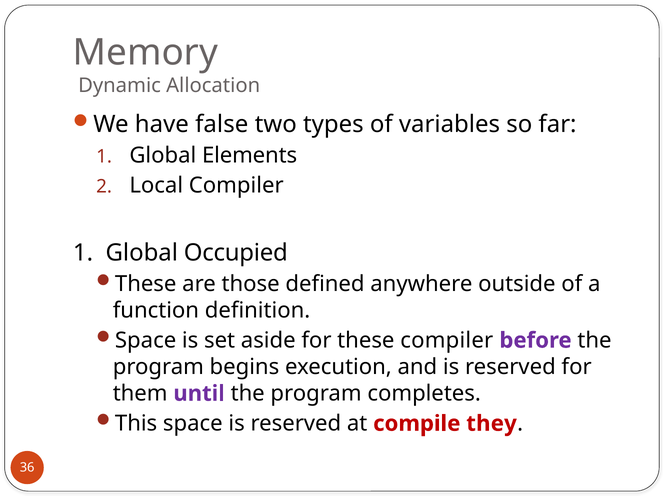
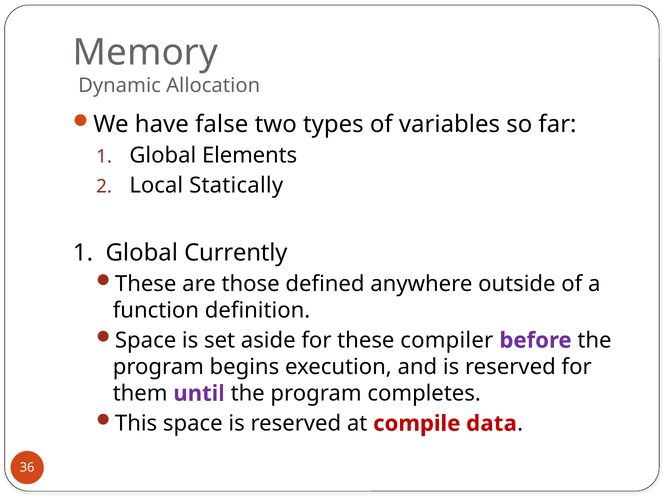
Local Compiler: Compiler -> Statically (236, 185)
Occupied: Occupied -> Currently (236, 253)
they: they -> data (492, 424)
